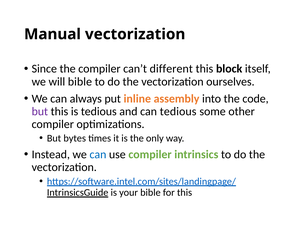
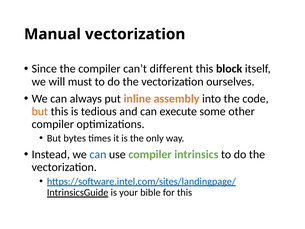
will bible: bible -> must (80, 82)
but colour: purple -> orange (40, 111)
can tedious: tedious -> execute (178, 111)
